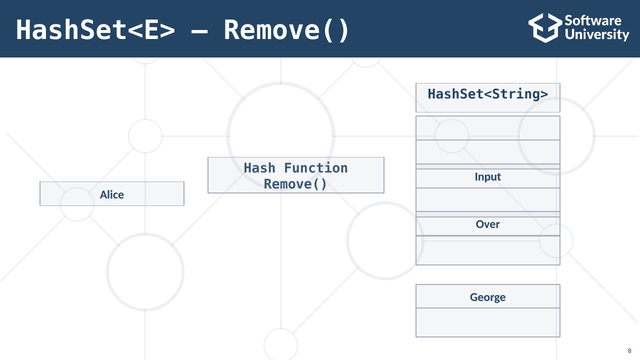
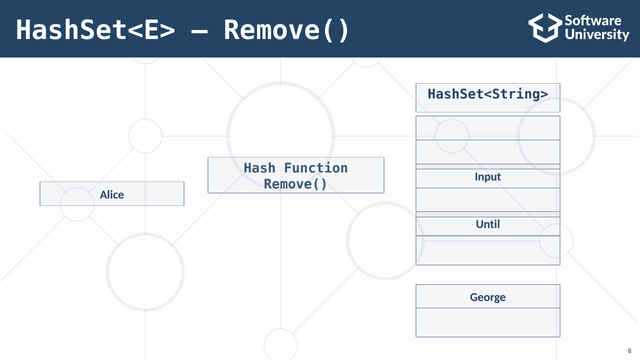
Over: Over -> Until (488, 224)
